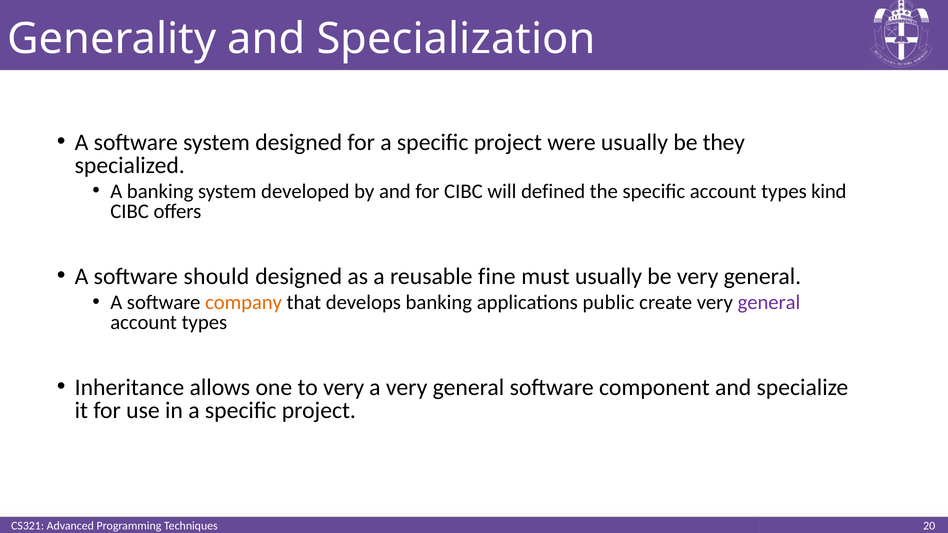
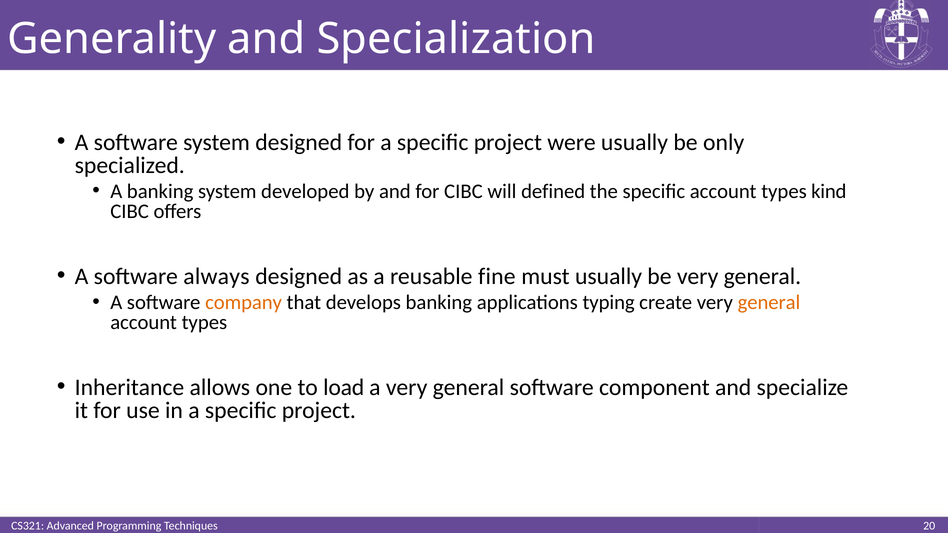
they: they -> only (724, 142)
should: should -> always (216, 276)
public: public -> typing (609, 303)
general colour: purple -> orange (769, 303)
to very: very -> load (344, 388)
